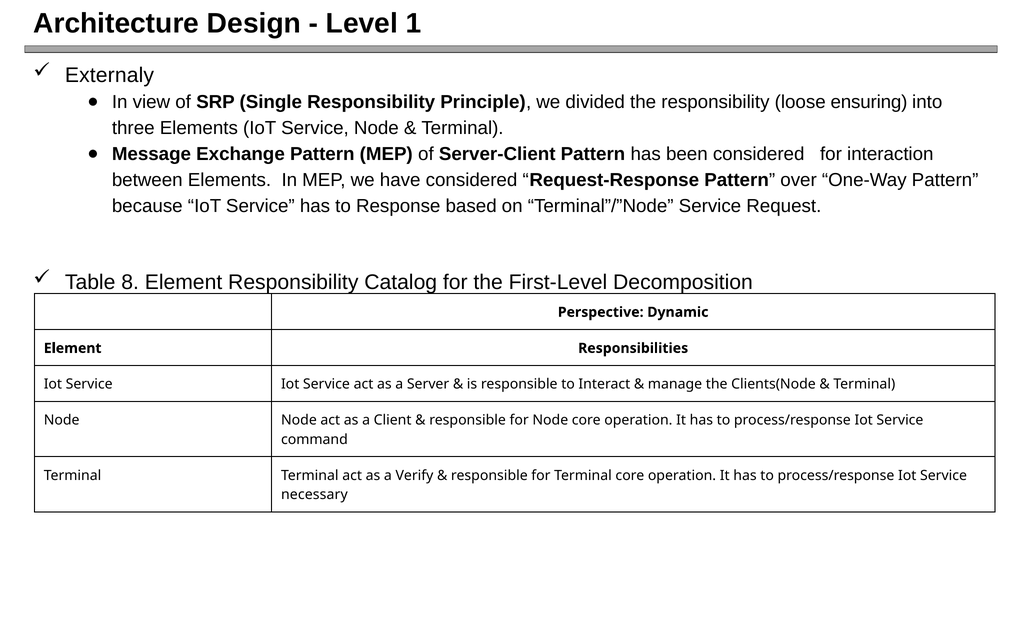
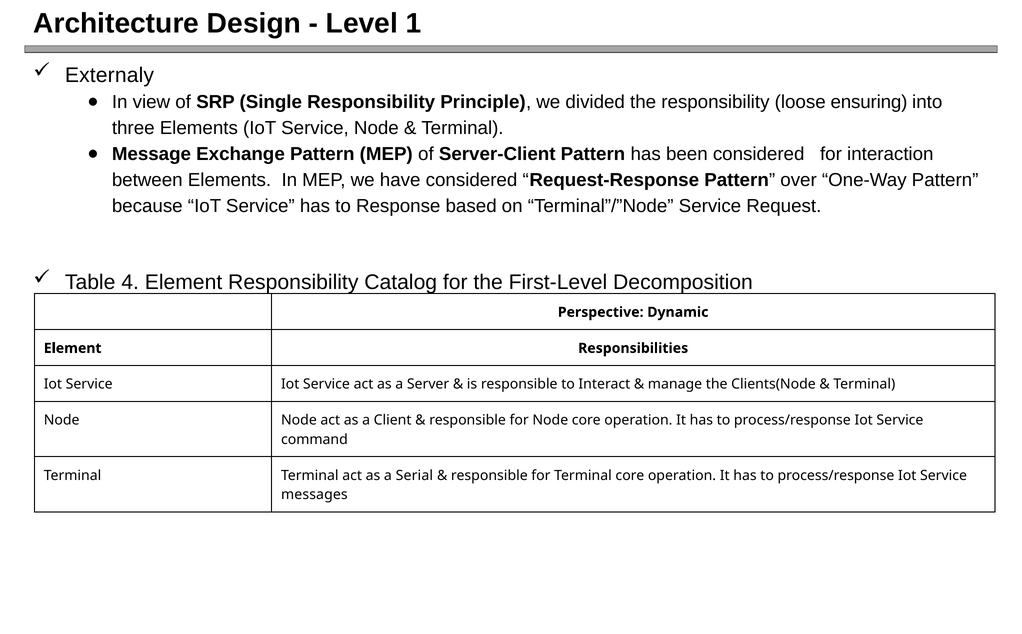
8: 8 -> 4 (130, 282)
Verify: Verify -> Serial (414, 476)
necessary: necessary -> messages (314, 495)
